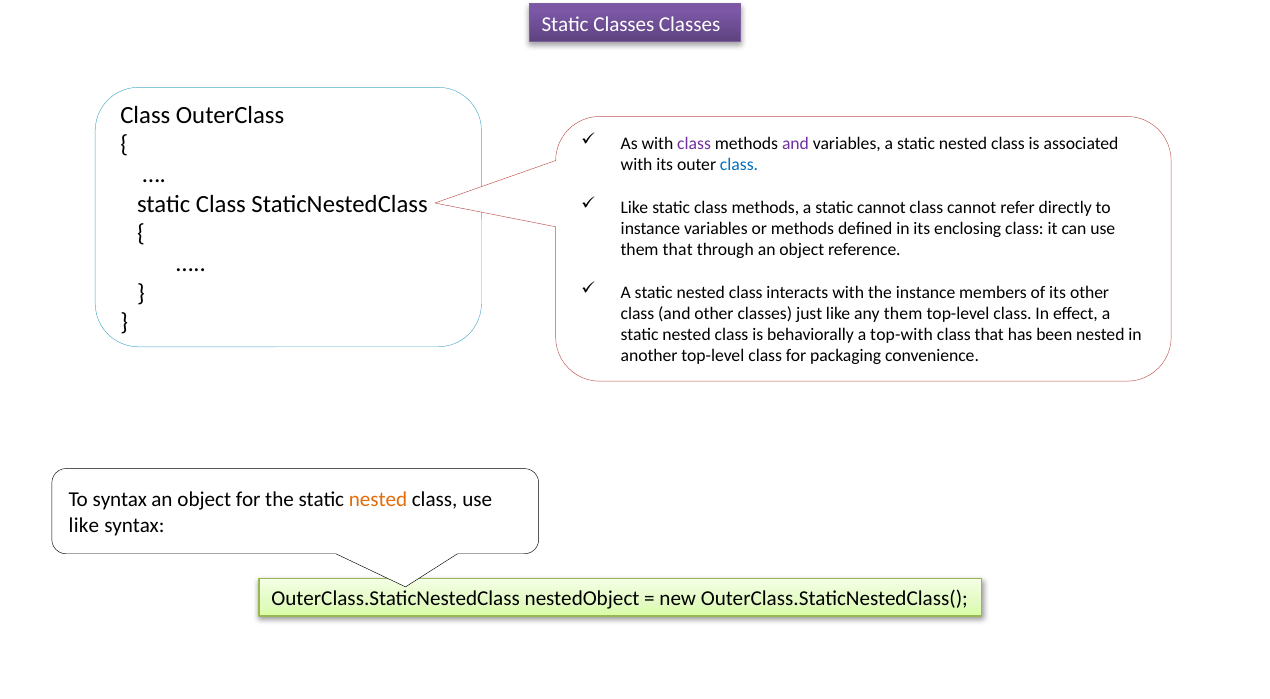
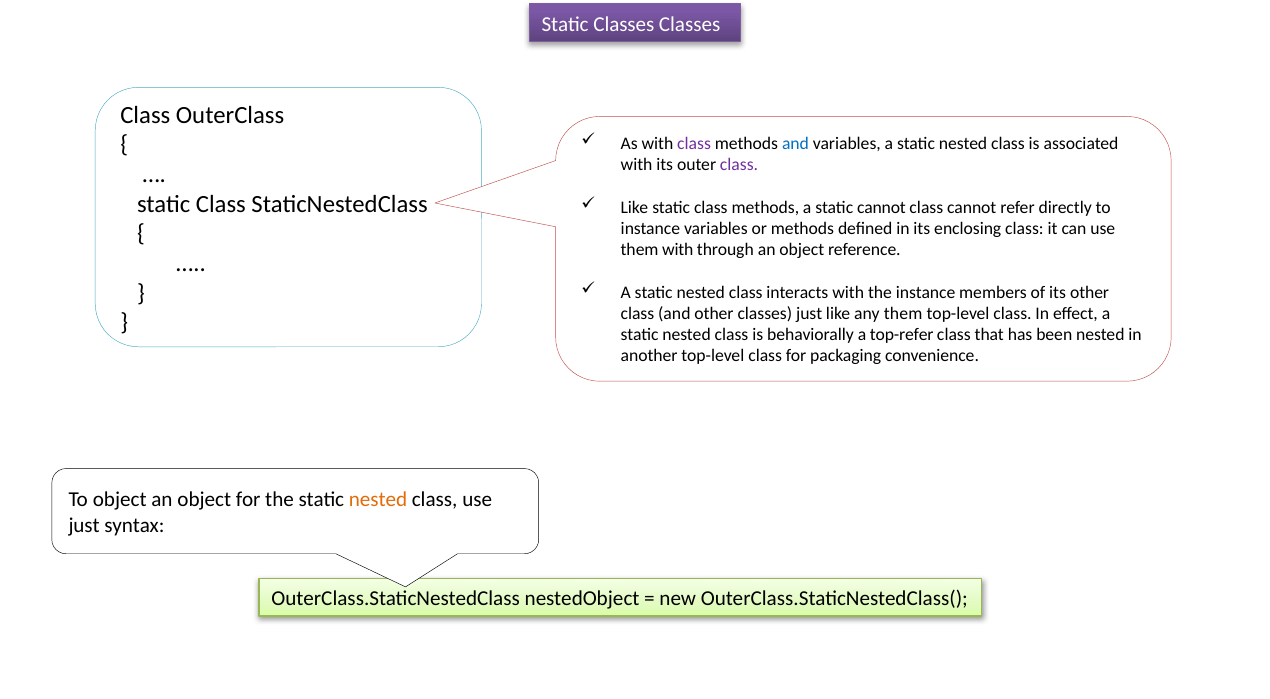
and colour: purple -> blue (795, 144)
class colour: blue -> purple (739, 165)
them that: that -> with (678, 250)
top-with: top-with -> top-refer (902, 335)
To syntax: syntax -> object (120, 500)
like: like -> just (84, 525)
